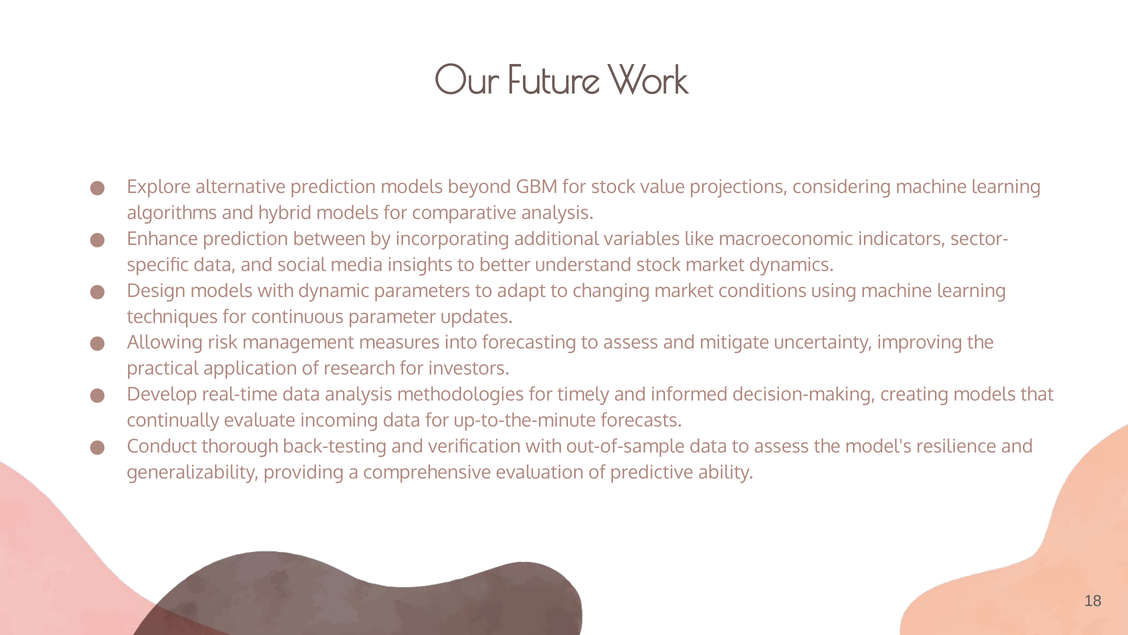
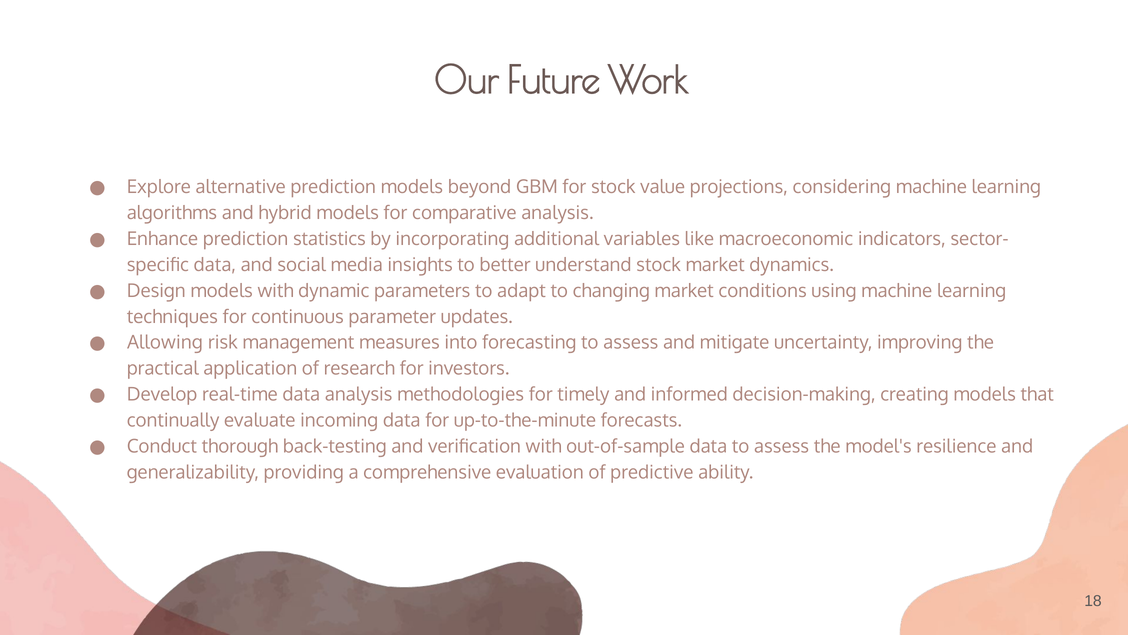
between: between -> statistics (329, 239)
